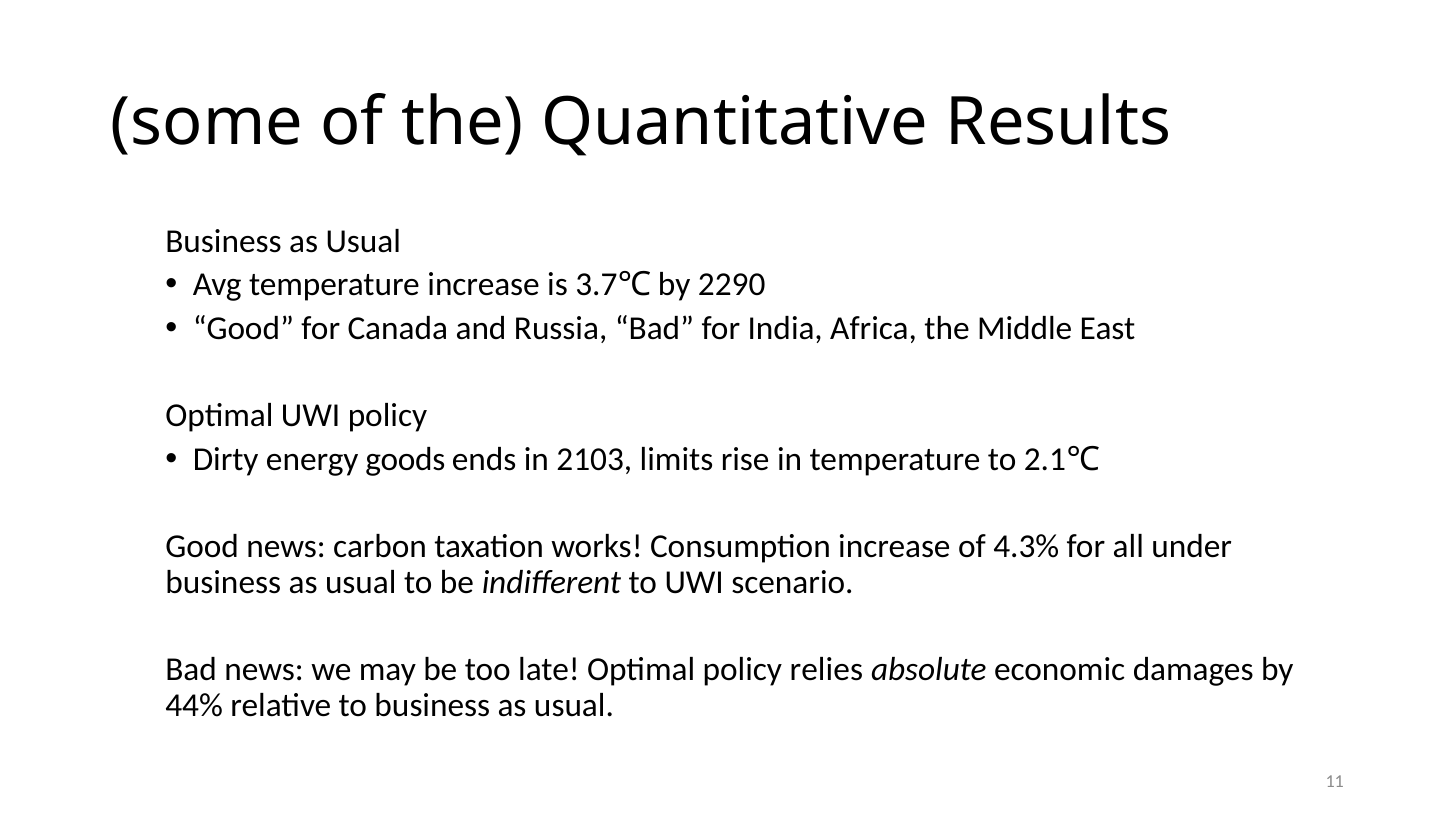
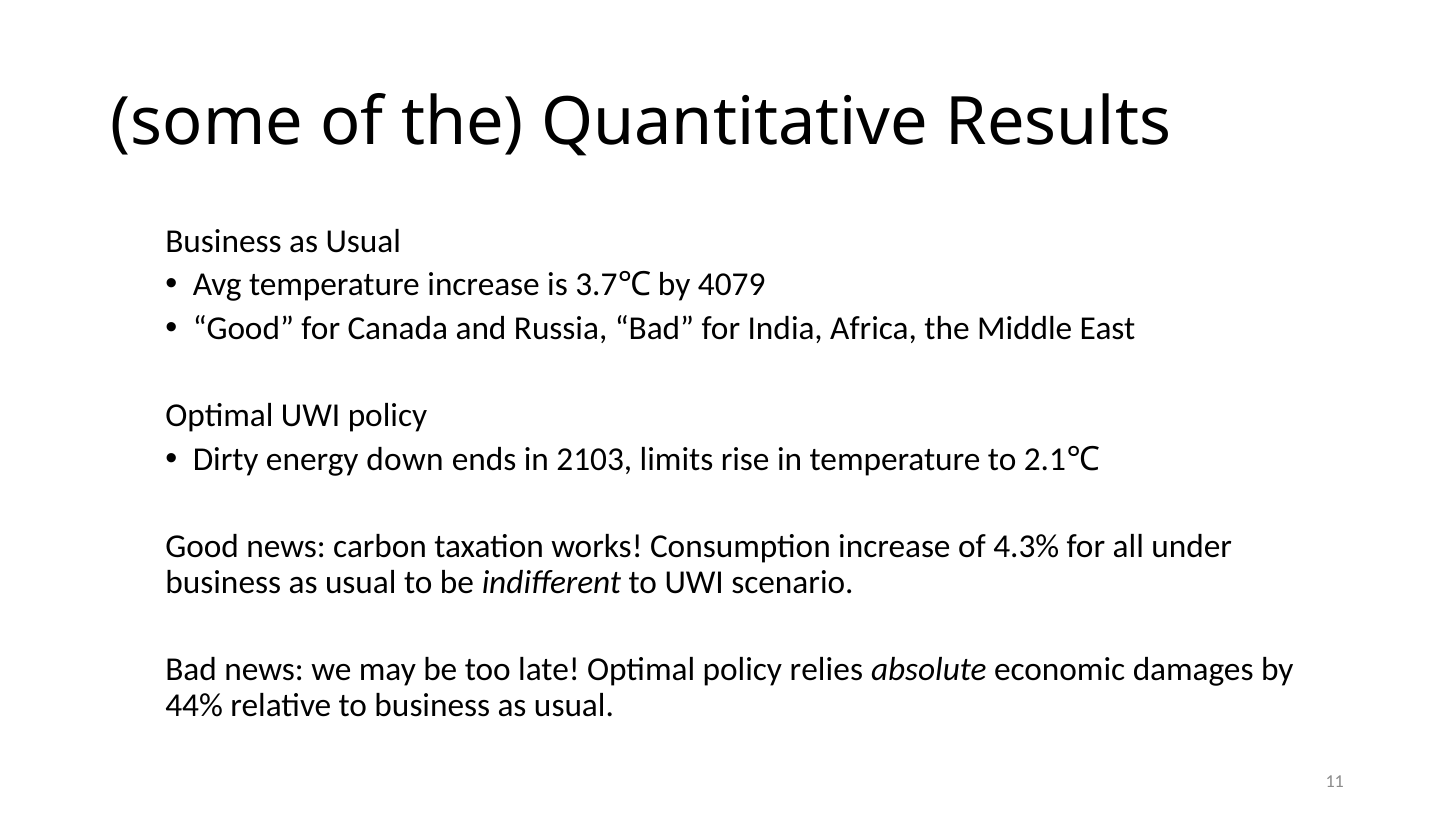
2290: 2290 -> 4079 (732, 285)
goods: goods -> down (405, 459)
